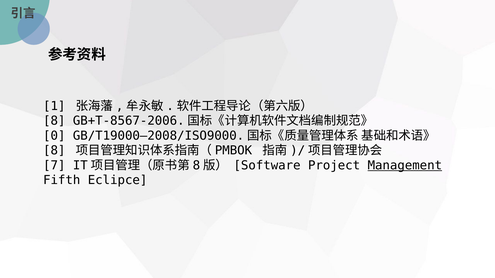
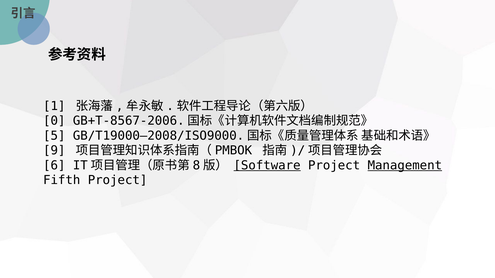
8: 8 -> 0 (54, 121)
0: 0 -> 5 (54, 136)
8: 8 -> 9 (54, 151)
7: 7 -> 6 (54, 166)
Software underline: none -> present (267, 166)
Fifth Eclipce: Eclipce -> Project (118, 180)
